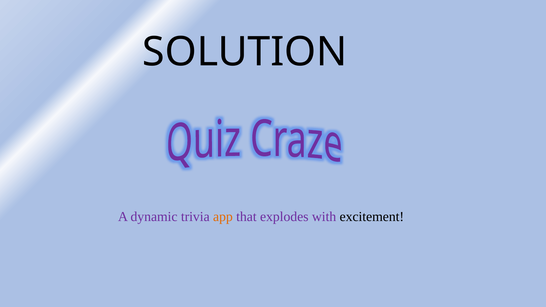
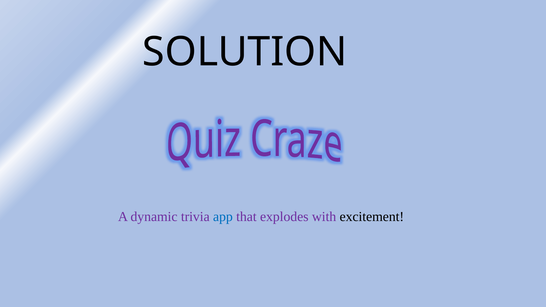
app colour: orange -> blue (223, 217)
